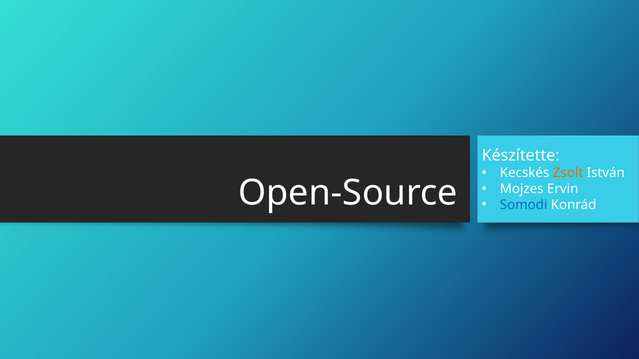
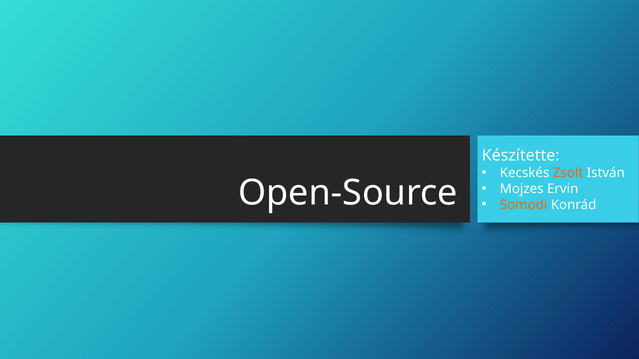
Somodi colour: blue -> orange (524, 205)
